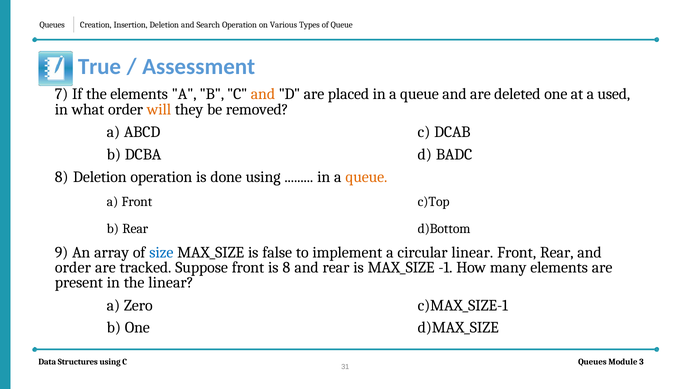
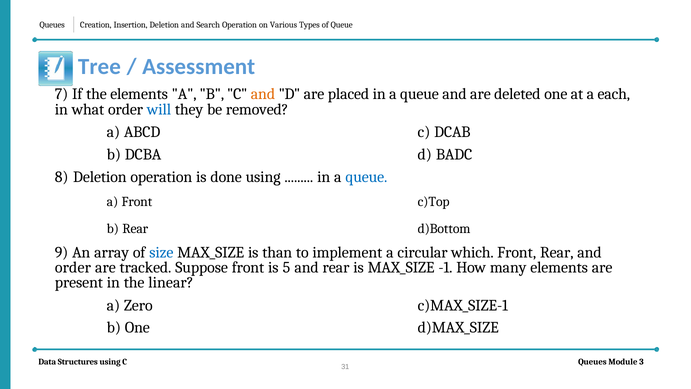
True: True -> Tree (99, 66)
used: used -> each (614, 94)
will colour: orange -> blue (159, 109)
queue colour: orange -> blue (366, 177)
false: false -> than (277, 252)
circular linear: linear -> which (472, 252)
is 8: 8 -> 5 (286, 267)
